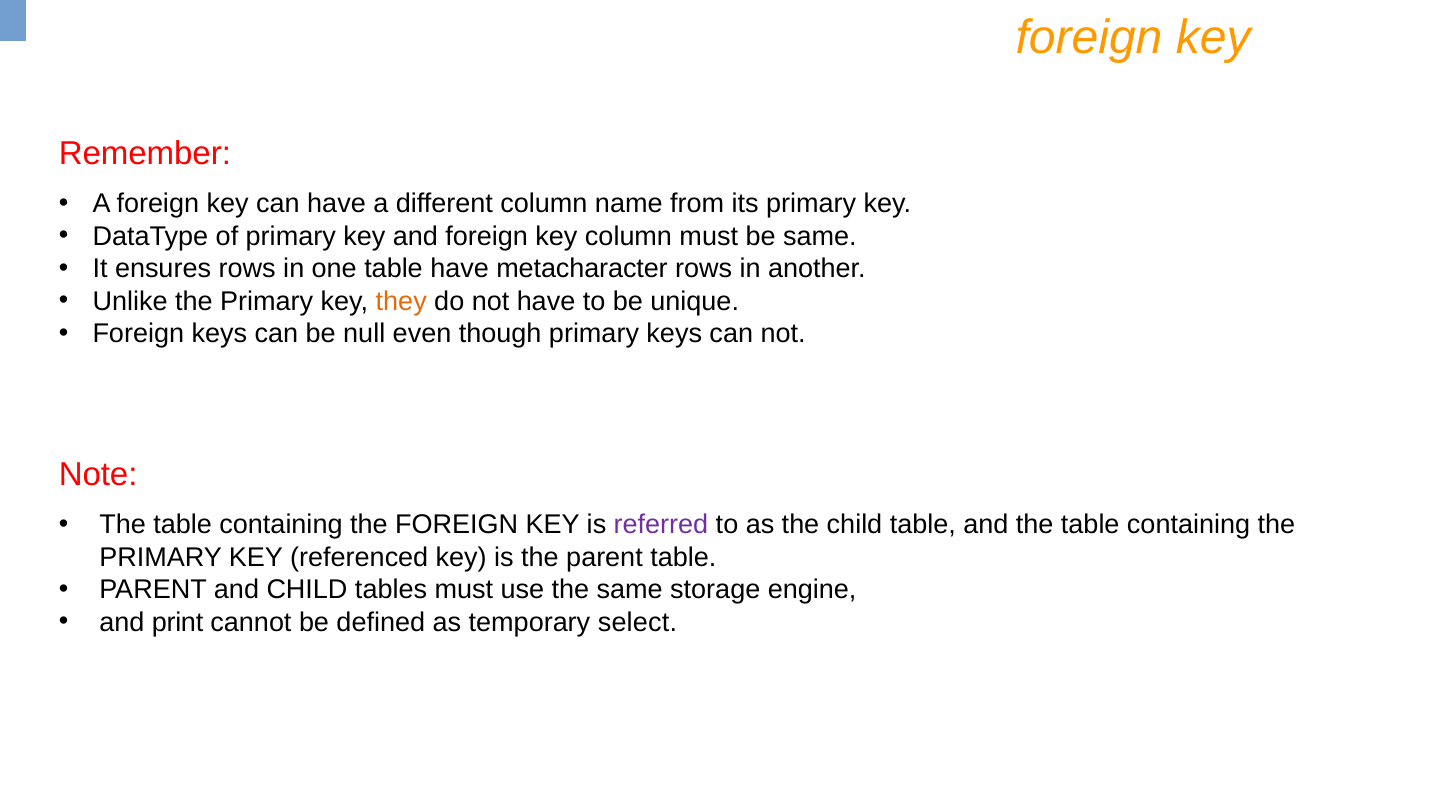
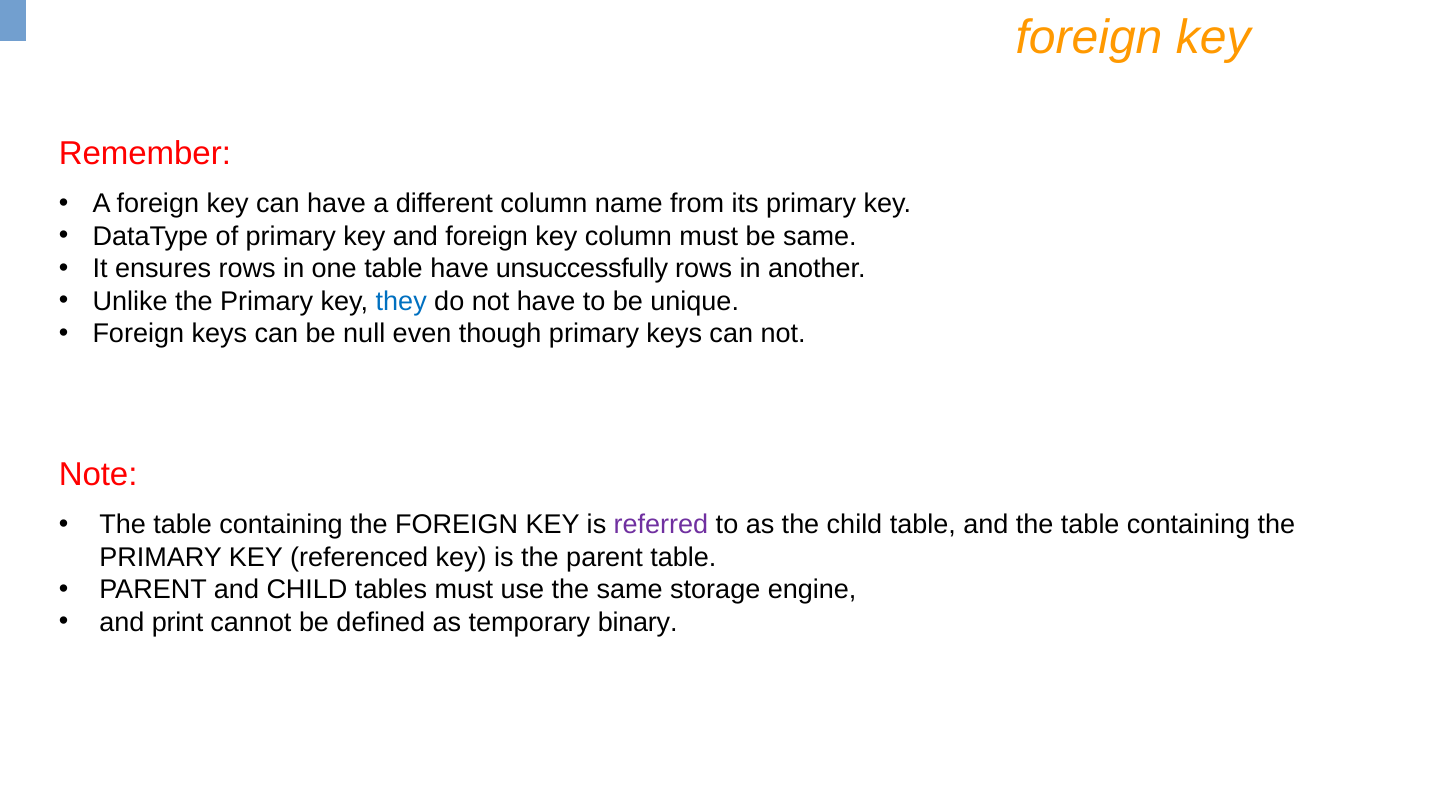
metacharacter: metacharacter -> unsuccessfully (582, 269)
they colour: orange -> blue (401, 301)
select: select -> binary (638, 622)
